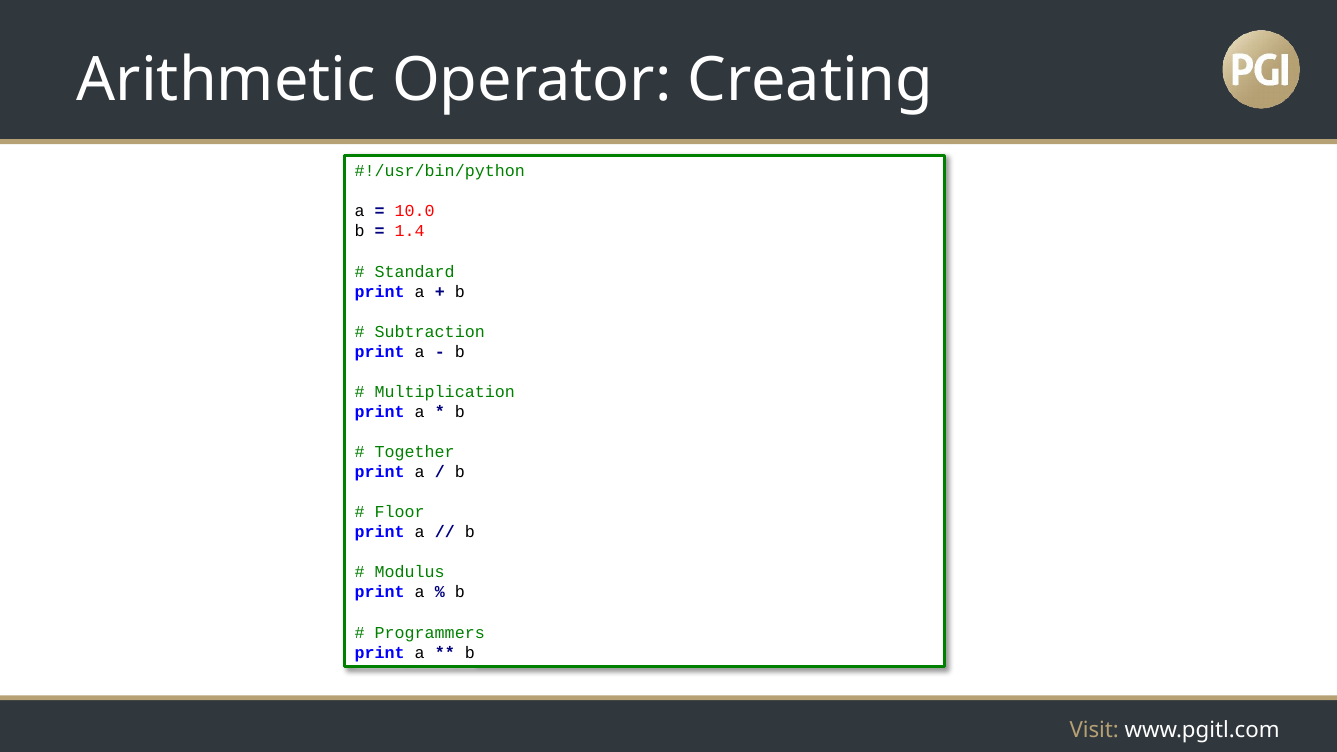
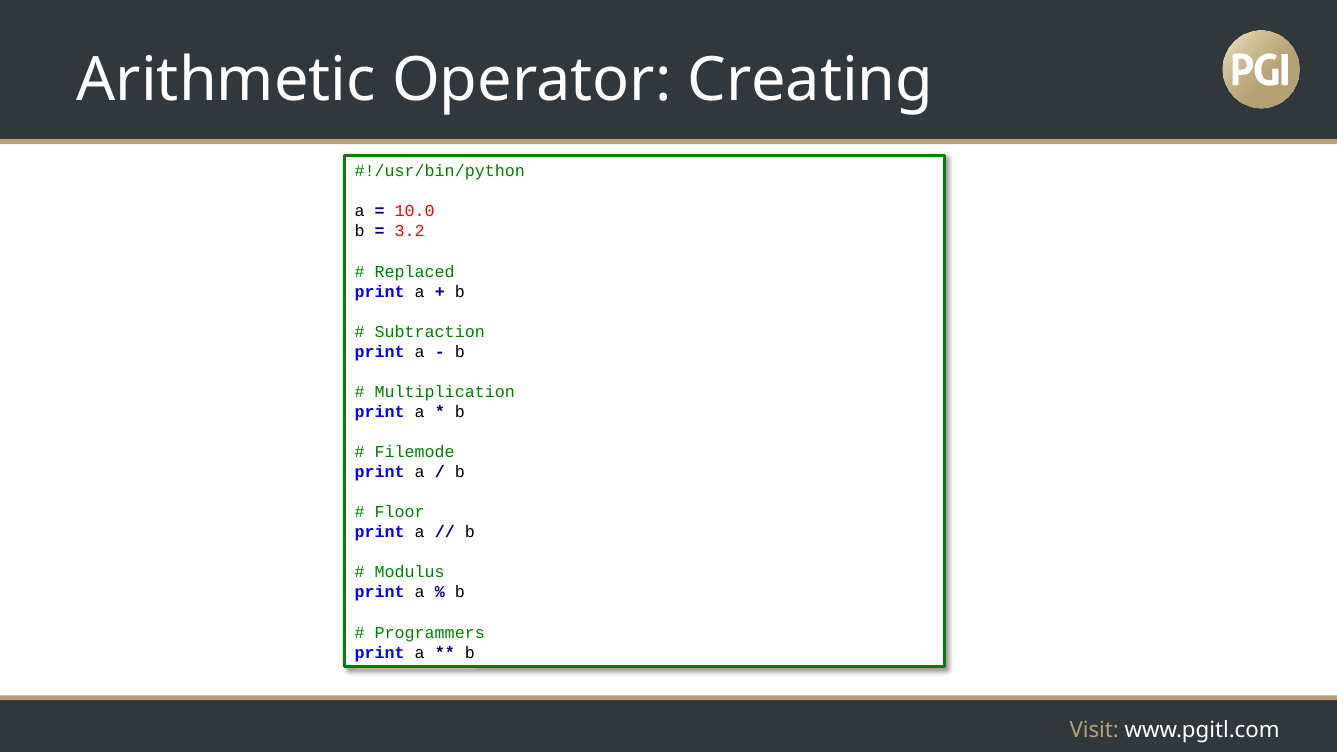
1.4: 1.4 -> 3.2 (410, 231)
Standard: Standard -> Replaced (415, 272)
Together: Together -> Filemode (415, 452)
